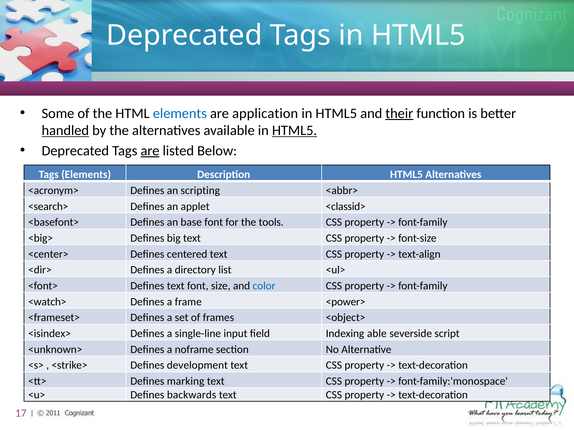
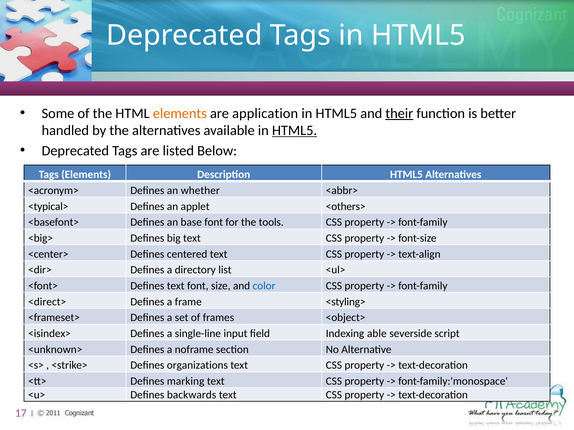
elements colour: blue -> orange (180, 113)
handled underline: present -> none (65, 131)
are underline: present -> none (150, 151)
scripting: scripting -> whether (200, 191)
<search>: <search> -> <typical> (48, 207)
<classid>: <classid> -> <others> (346, 207)
<watch>: <watch> -> <direct> (47, 302)
<power>: <power> -> <styling> (346, 302)
development: development -> organizations (197, 366)
